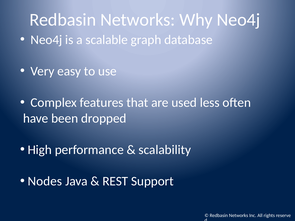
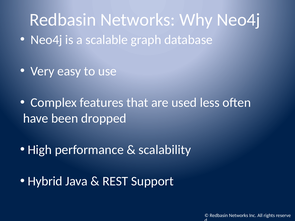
Nodes: Nodes -> Hybrid (45, 181)
